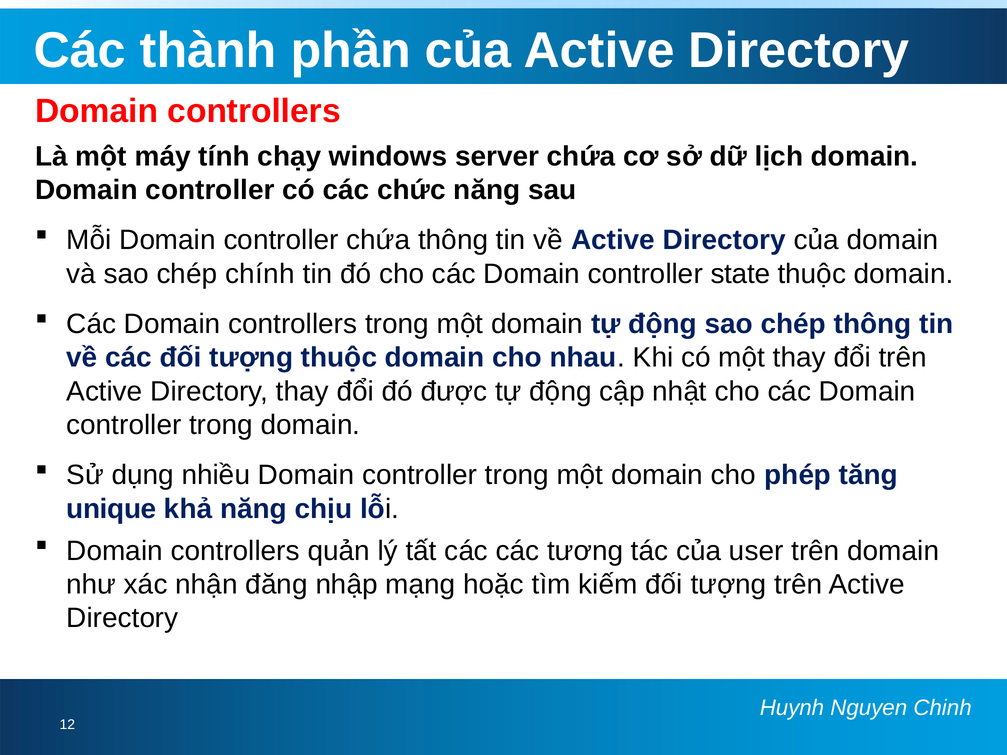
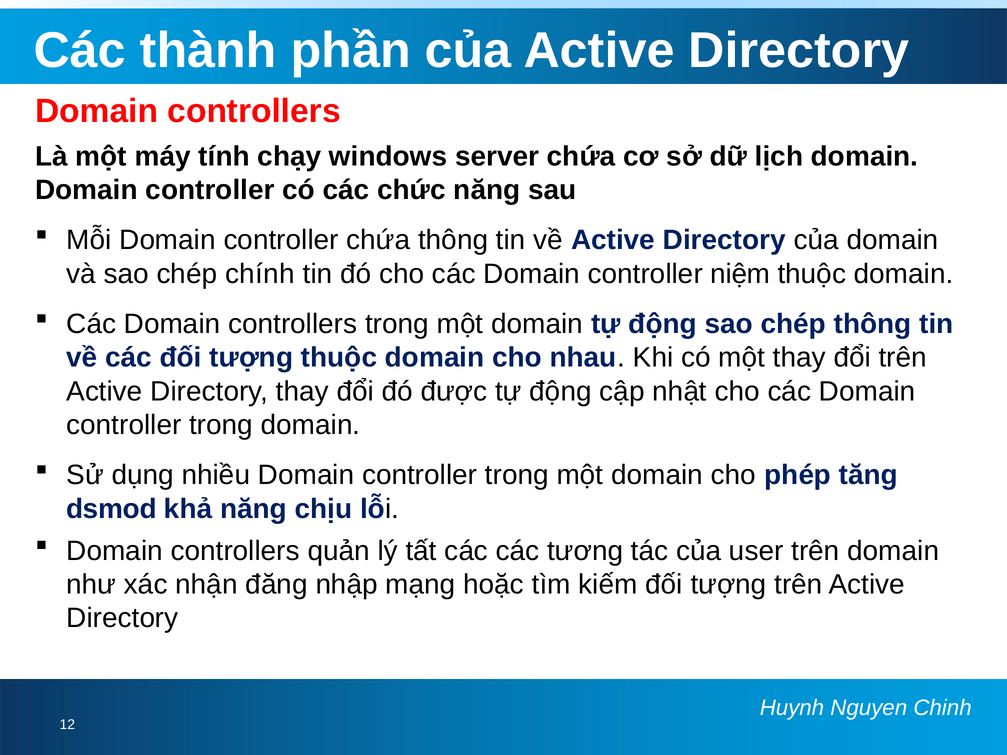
state: state -> niệm (740, 274)
unique: unique -> dsmod (111, 509)
